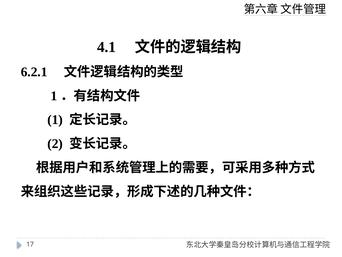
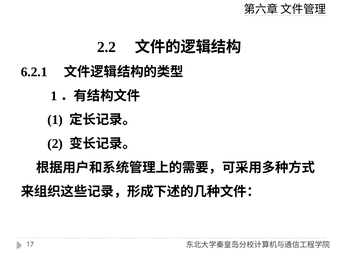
4.1: 4.1 -> 2.2 (107, 47)
